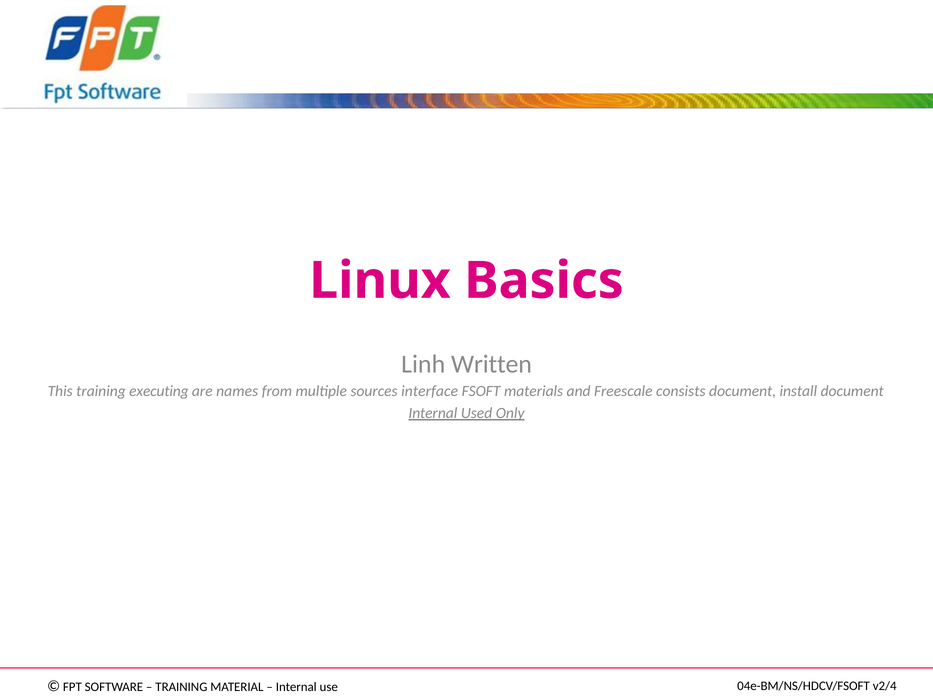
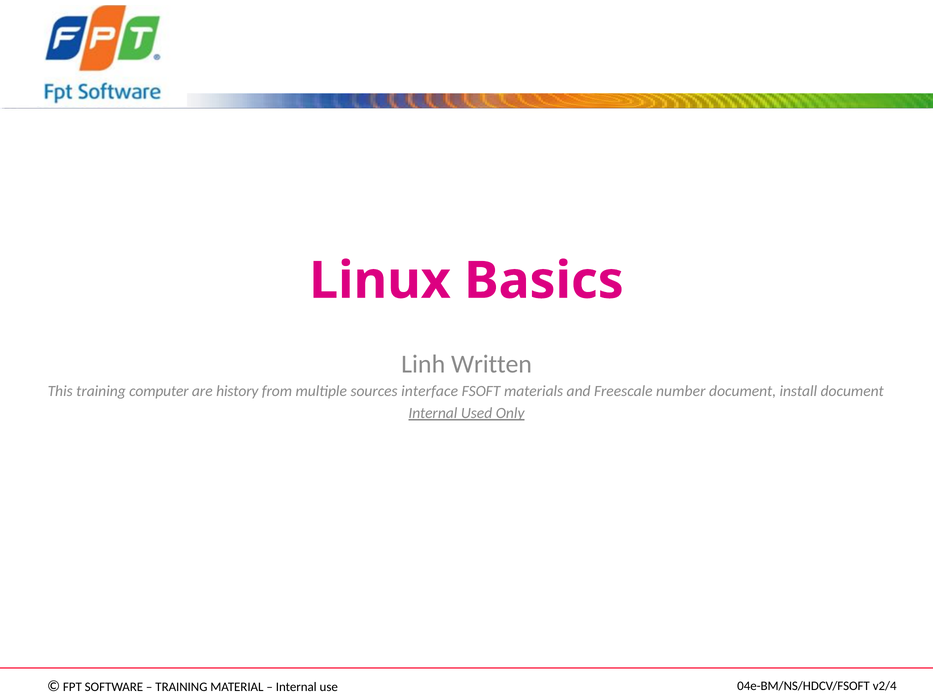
executing: executing -> computer (159, 392)
names: names -> history (237, 392)
consists: consists -> number (681, 392)
